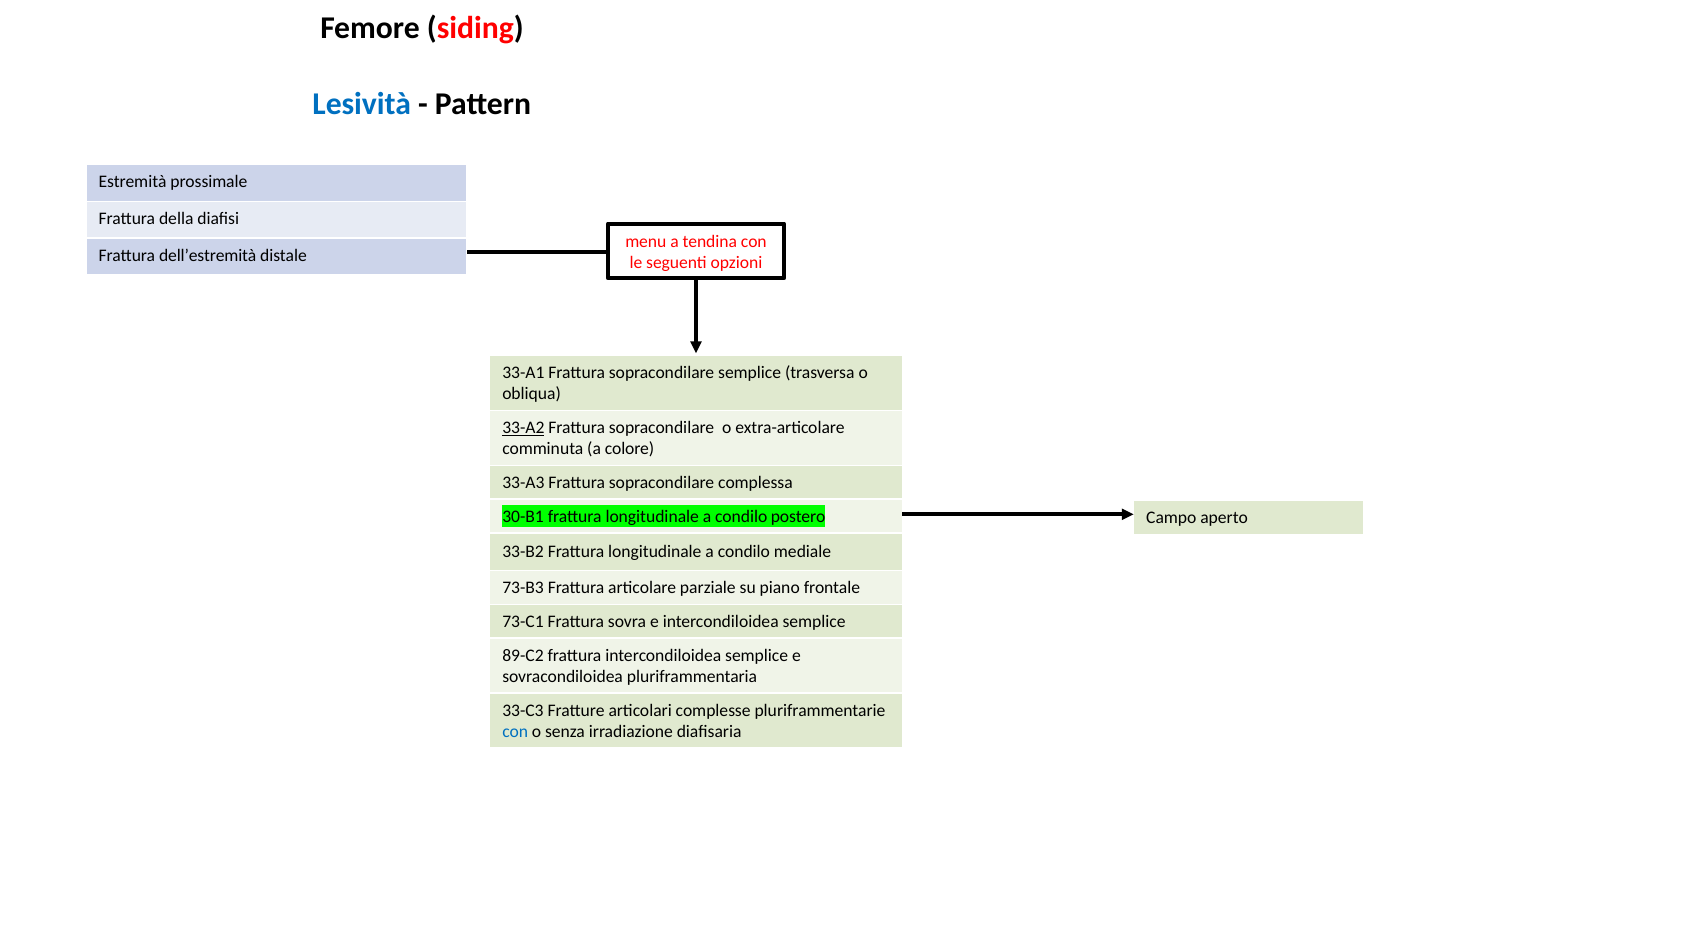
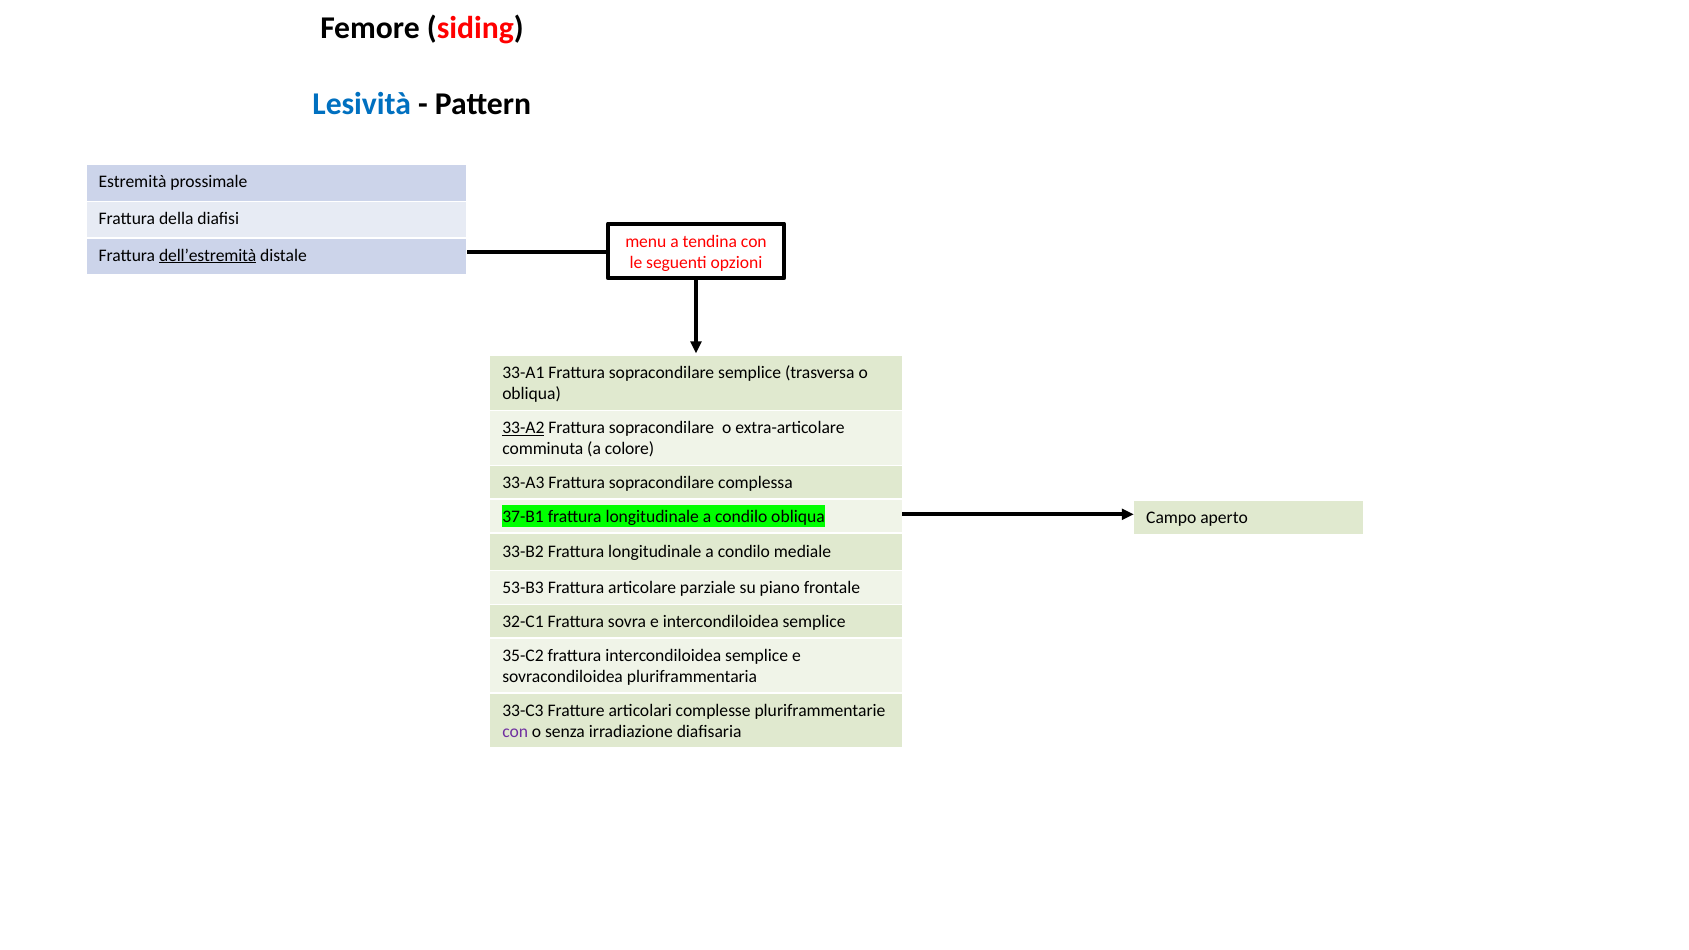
dell’estremità underline: none -> present (208, 255)
30-B1: 30-B1 -> 37-B1 (523, 516)
condilo postero: postero -> obliqua (798, 516)
73-B3: 73-B3 -> 53-B3 (523, 588)
73-C1: 73-C1 -> 32-C1 (523, 622)
89-C2: 89-C2 -> 35-C2 (523, 655)
con colour: blue -> purple (515, 732)
